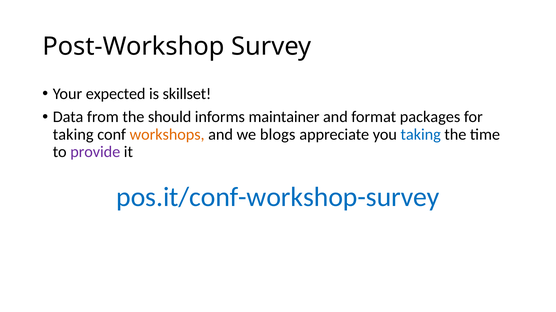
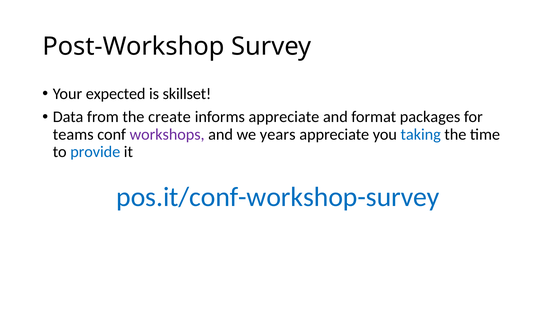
should: should -> create (169, 117)
informs maintainer: maintainer -> appreciate (284, 117)
taking: taking -> teams (73, 135)
workshops colour: orange -> purple (167, 135)
blogs: blogs -> years (278, 135)
provide colour: purple -> blue (95, 152)
